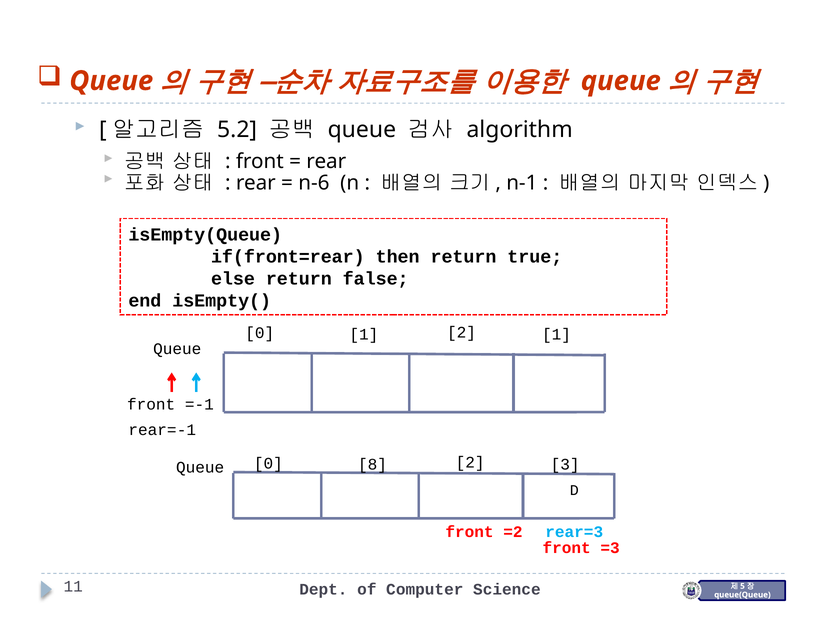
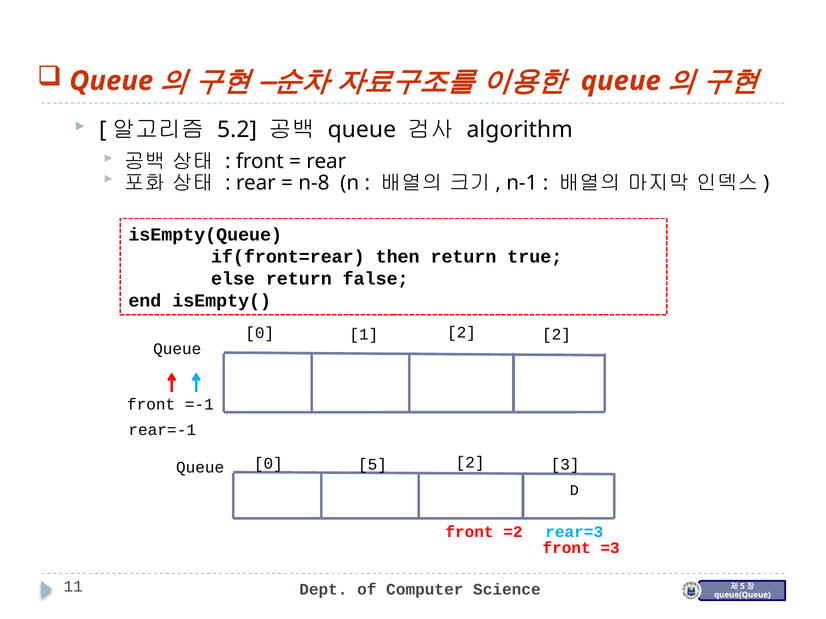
n-6: n-6 -> n-8 (314, 183)
2 1: 1 -> 2 (557, 335)
8: 8 -> 5 (373, 465)
